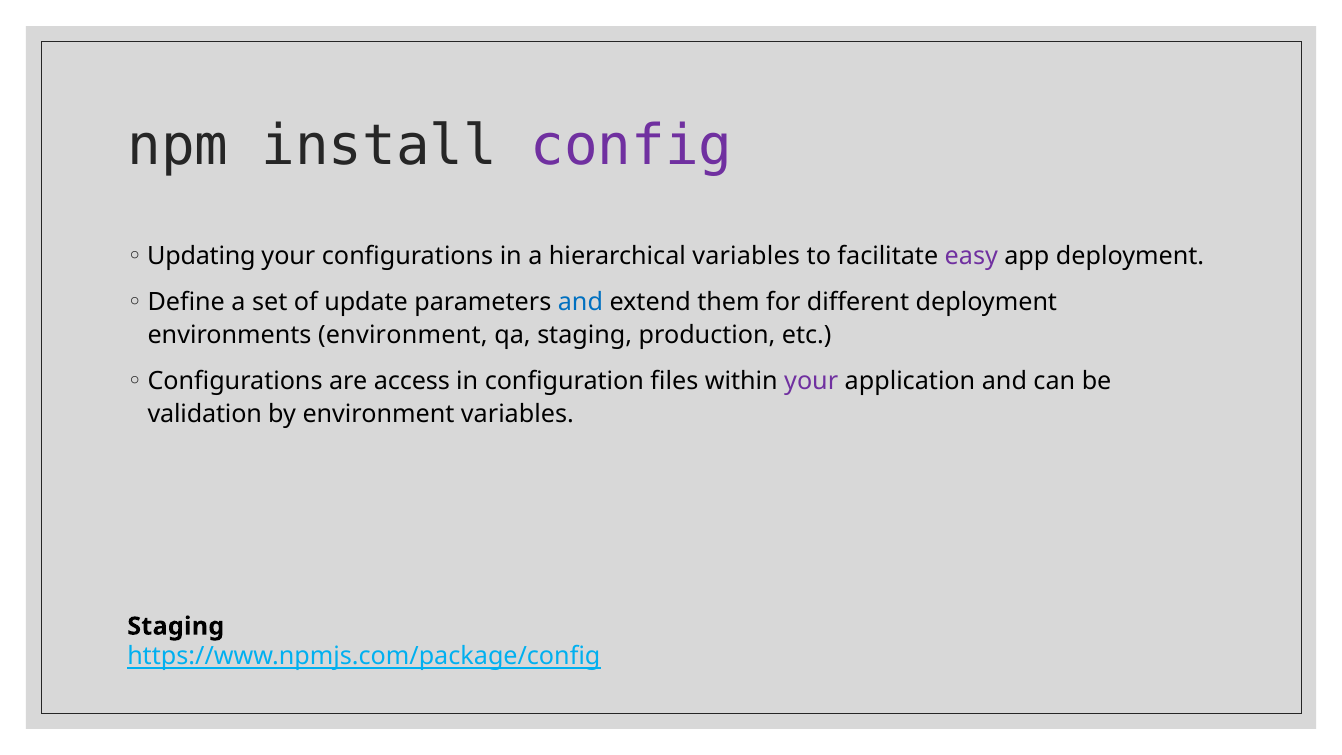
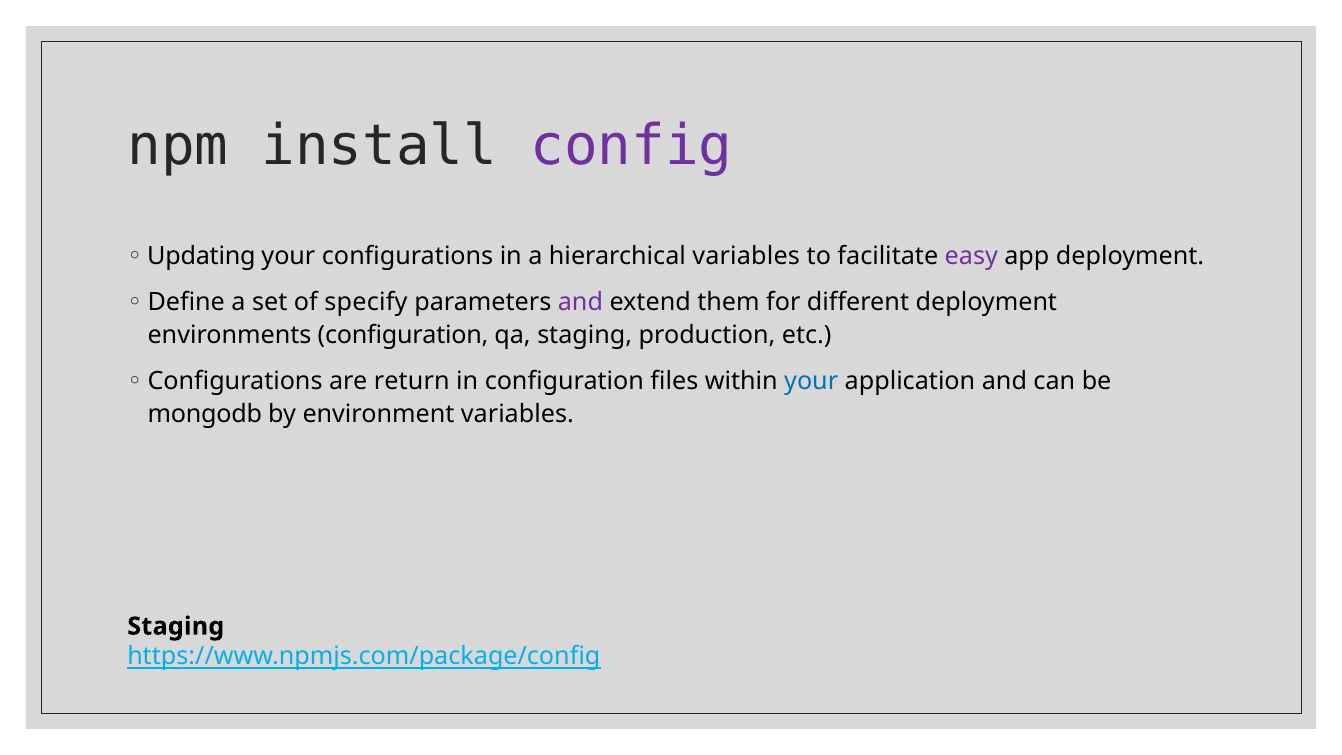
update: update -> specify (366, 302)
and colour: blue -> purple (580, 302)
environments environment: environment -> configuration (403, 335)
access: access -> return (412, 381)
your colour: purple -> blue (811, 381)
validation: validation -> mongodb (205, 414)
